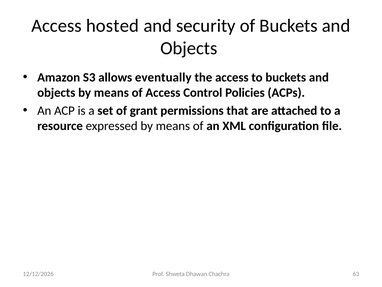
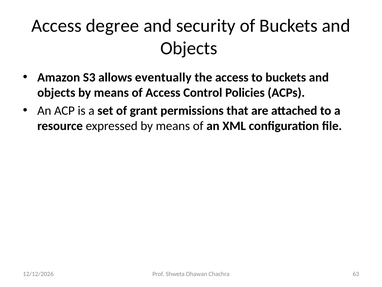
hosted: hosted -> degree (113, 26)
